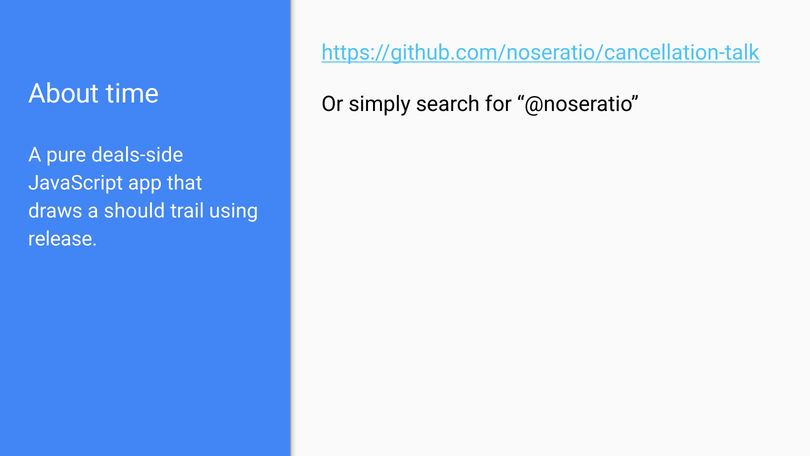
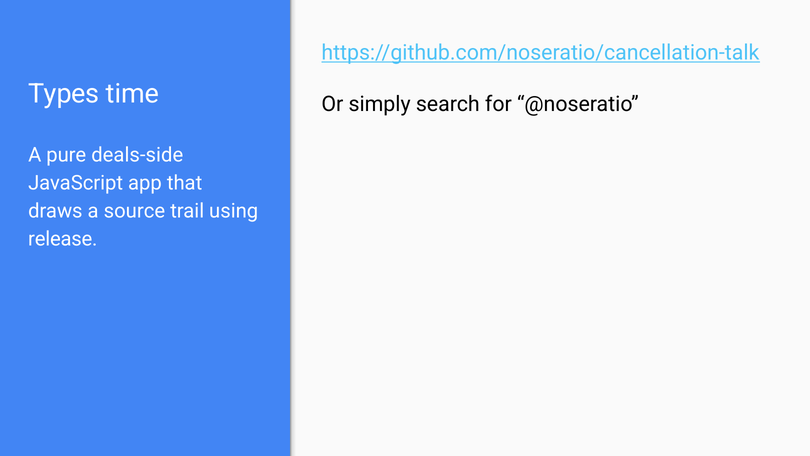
About: About -> Types (64, 94)
should: should -> source (134, 211)
